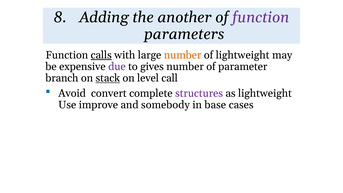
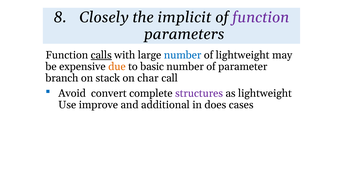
Adding: Adding -> Closely (104, 17)
another: another -> implicit (185, 17)
number colour: orange -> blue (183, 55)
due colour: purple -> orange (117, 67)
gives: gives -> basic (152, 67)
stack underline: present -> none (108, 78)
level: level -> char (148, 78)
somebody: somebody -> additional (165, 105)
base: base -> does (215, 105)
